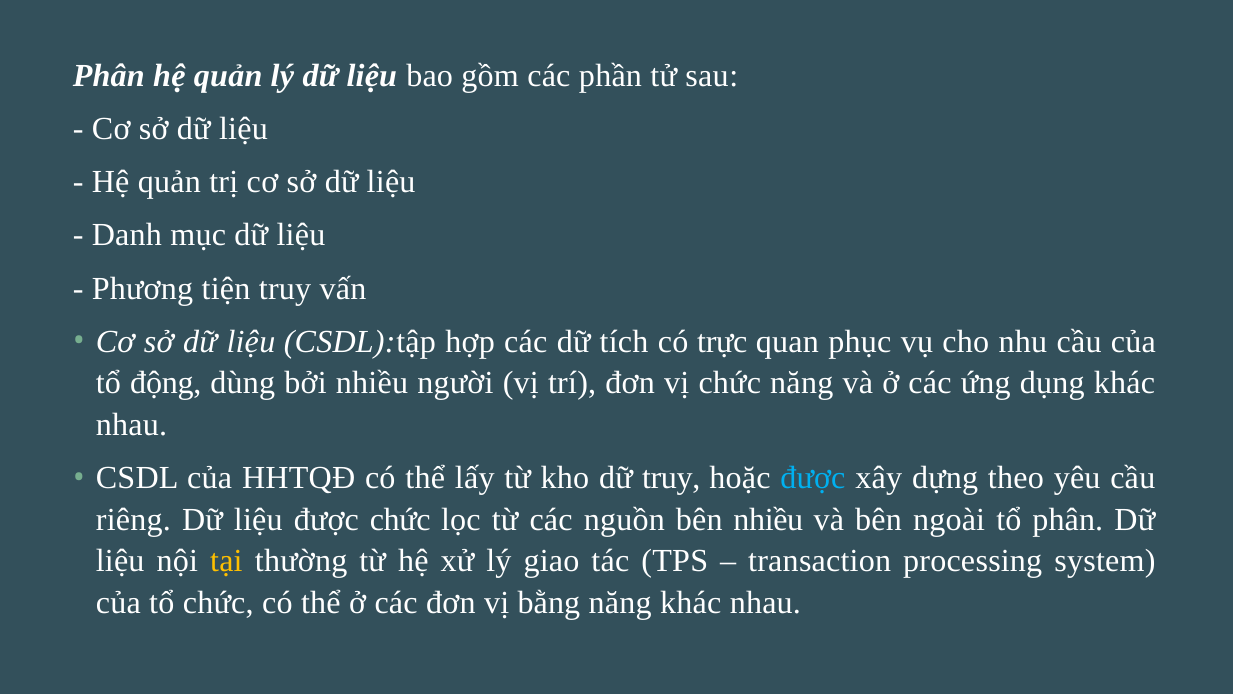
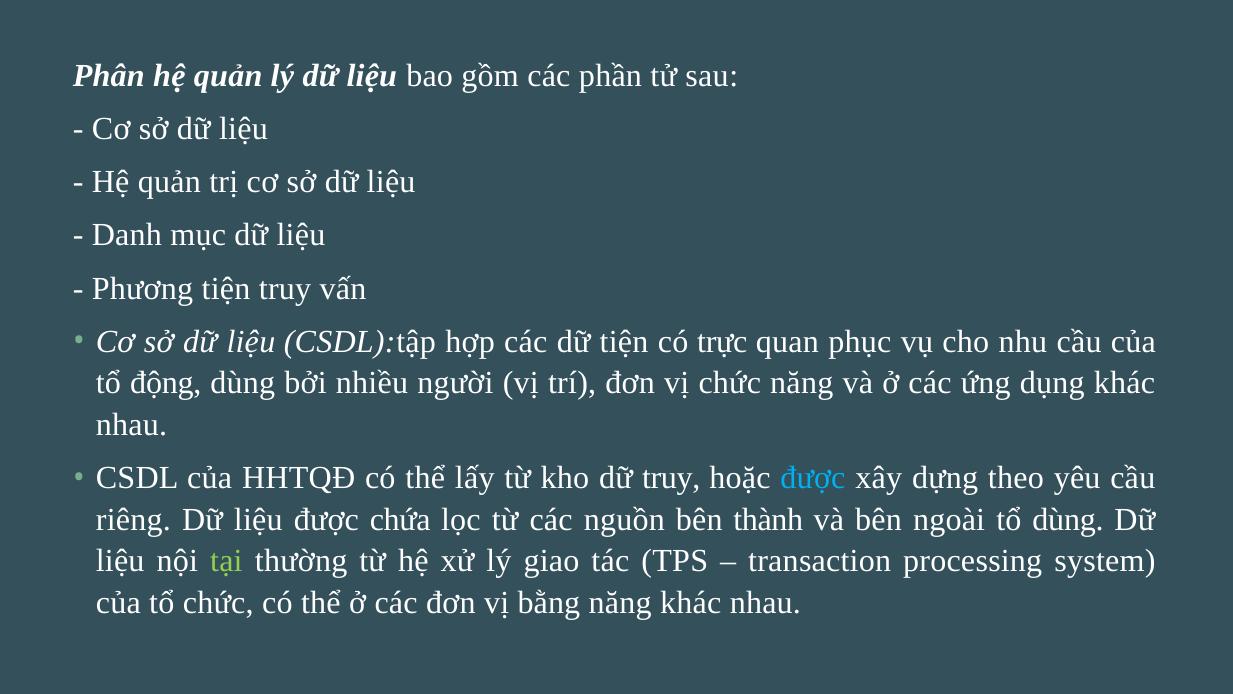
dữ tích: tích -> tiện (624, 341)
được chức: chức -> chứa (400, 519)
bên nhiều: nhiều -> thành (768, 519)
tổ phân: phân -> dùng (1068, 519)
tại colour: yellow -> light green (226, 561)
